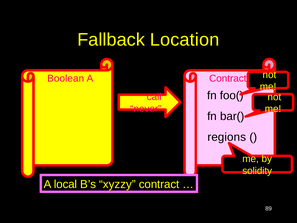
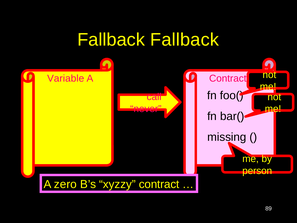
Fallback Location: Location -> Fallback (185, 40)
Boolean: Boolean -> Variable (66, 78)
regions: regions -> missing (227, 137)
solidity: solidity -> person (257, 171)
local: local -> zero (65, 184)
